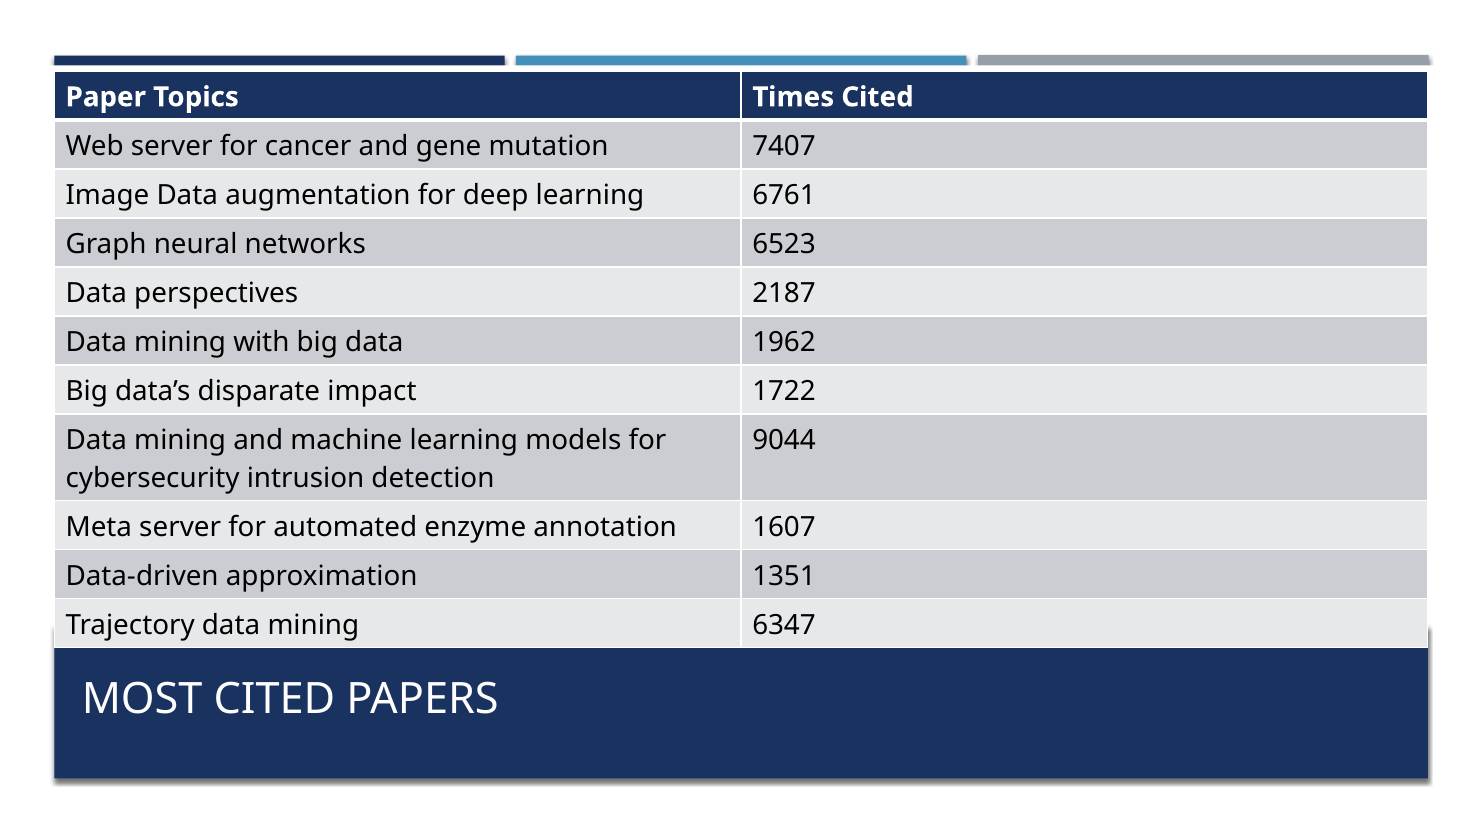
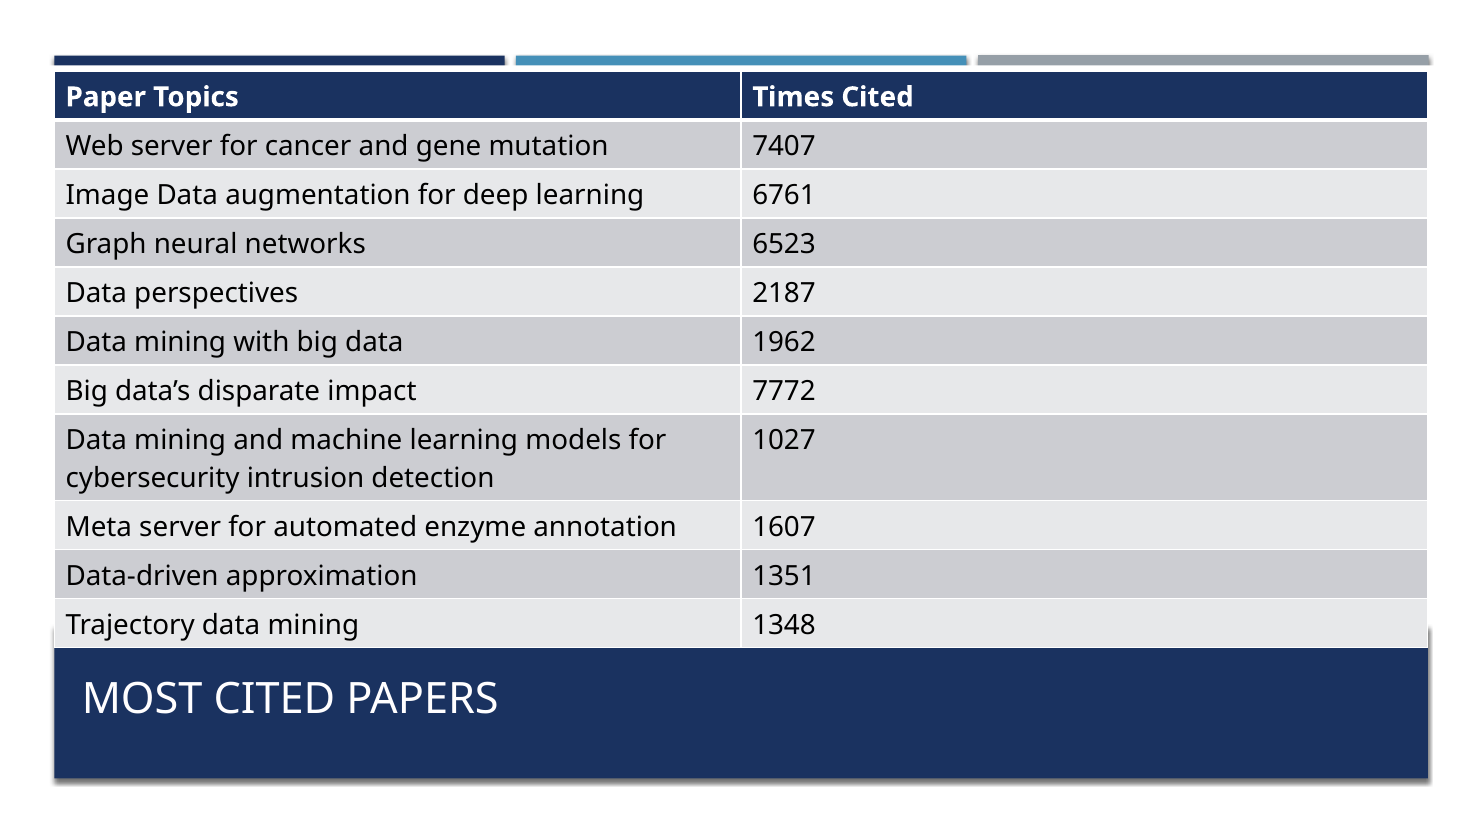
1722: 1722 -> 7772 (784, 391)
9044: 9044 -> 1027 (784, 440)
6347: 6347 -> 1348 (784, 625)
